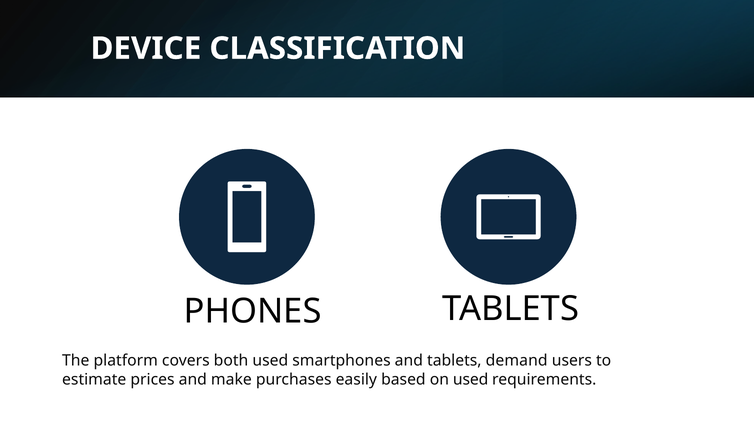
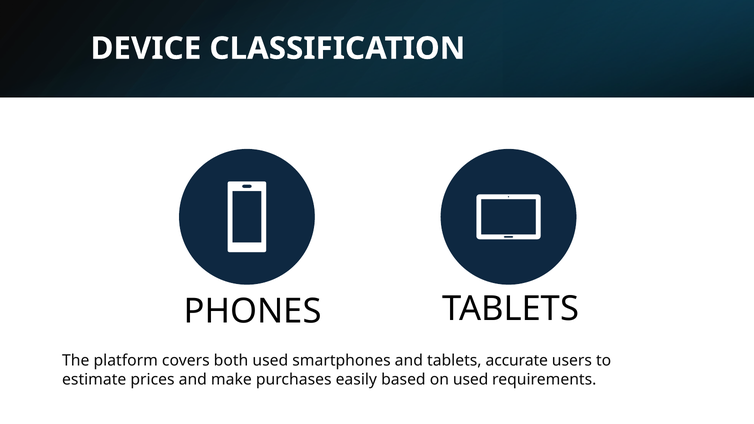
demand: demand -> accurate (517, 361)
